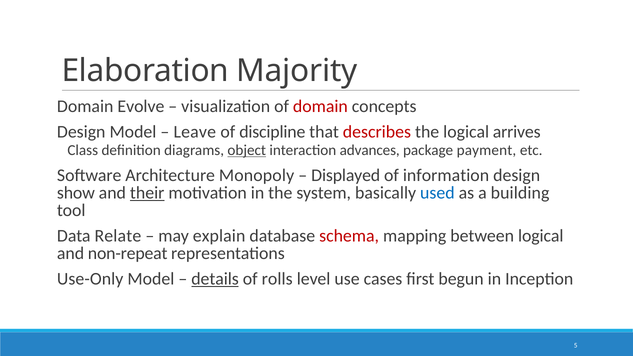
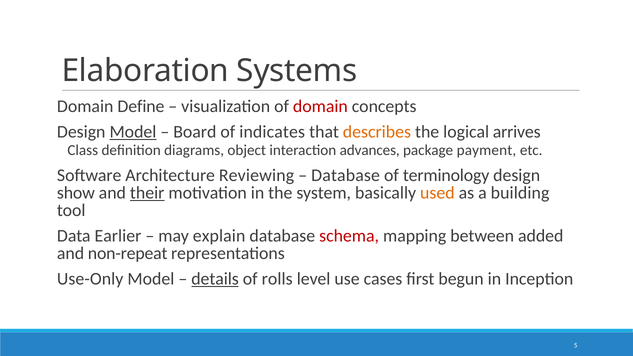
Majority: Majority -> Systems (297, 71)
Evolve: Evolve -> Define (141, 106)
Model underline: none -> present (133, 132)
Leave: Leave -> Board (195, 132)
discipline: discipline -> indicates (272, 132)
describes colour: red -> orange (377, 132)
object underline: present -> none (247, 150)
Monopoly: Monopoly -> Reviewing (257, 176)
Displayed: Displayed -> Database (346, 176)
information: information -> terminology (446, 176)
used colour: blue -> orange (437, 193)
Relate: Relate -> Earlier (118, 236)
between logical: logical -> added (541, 236)
